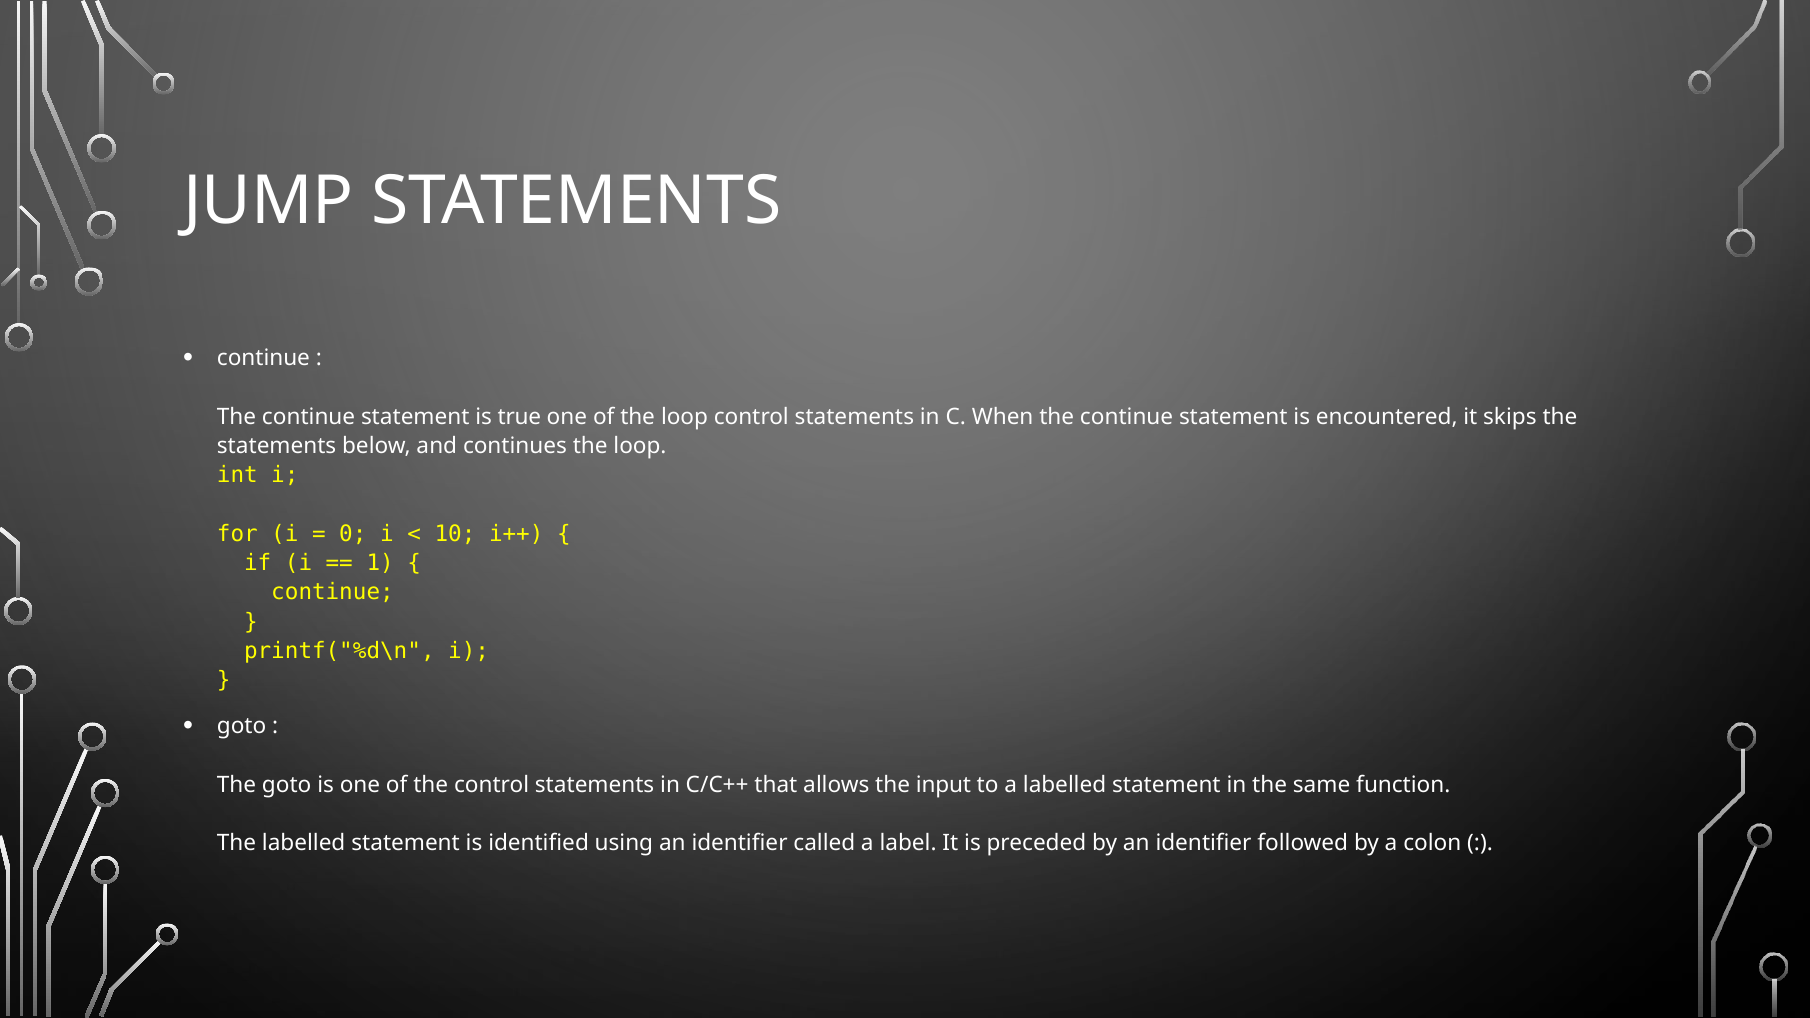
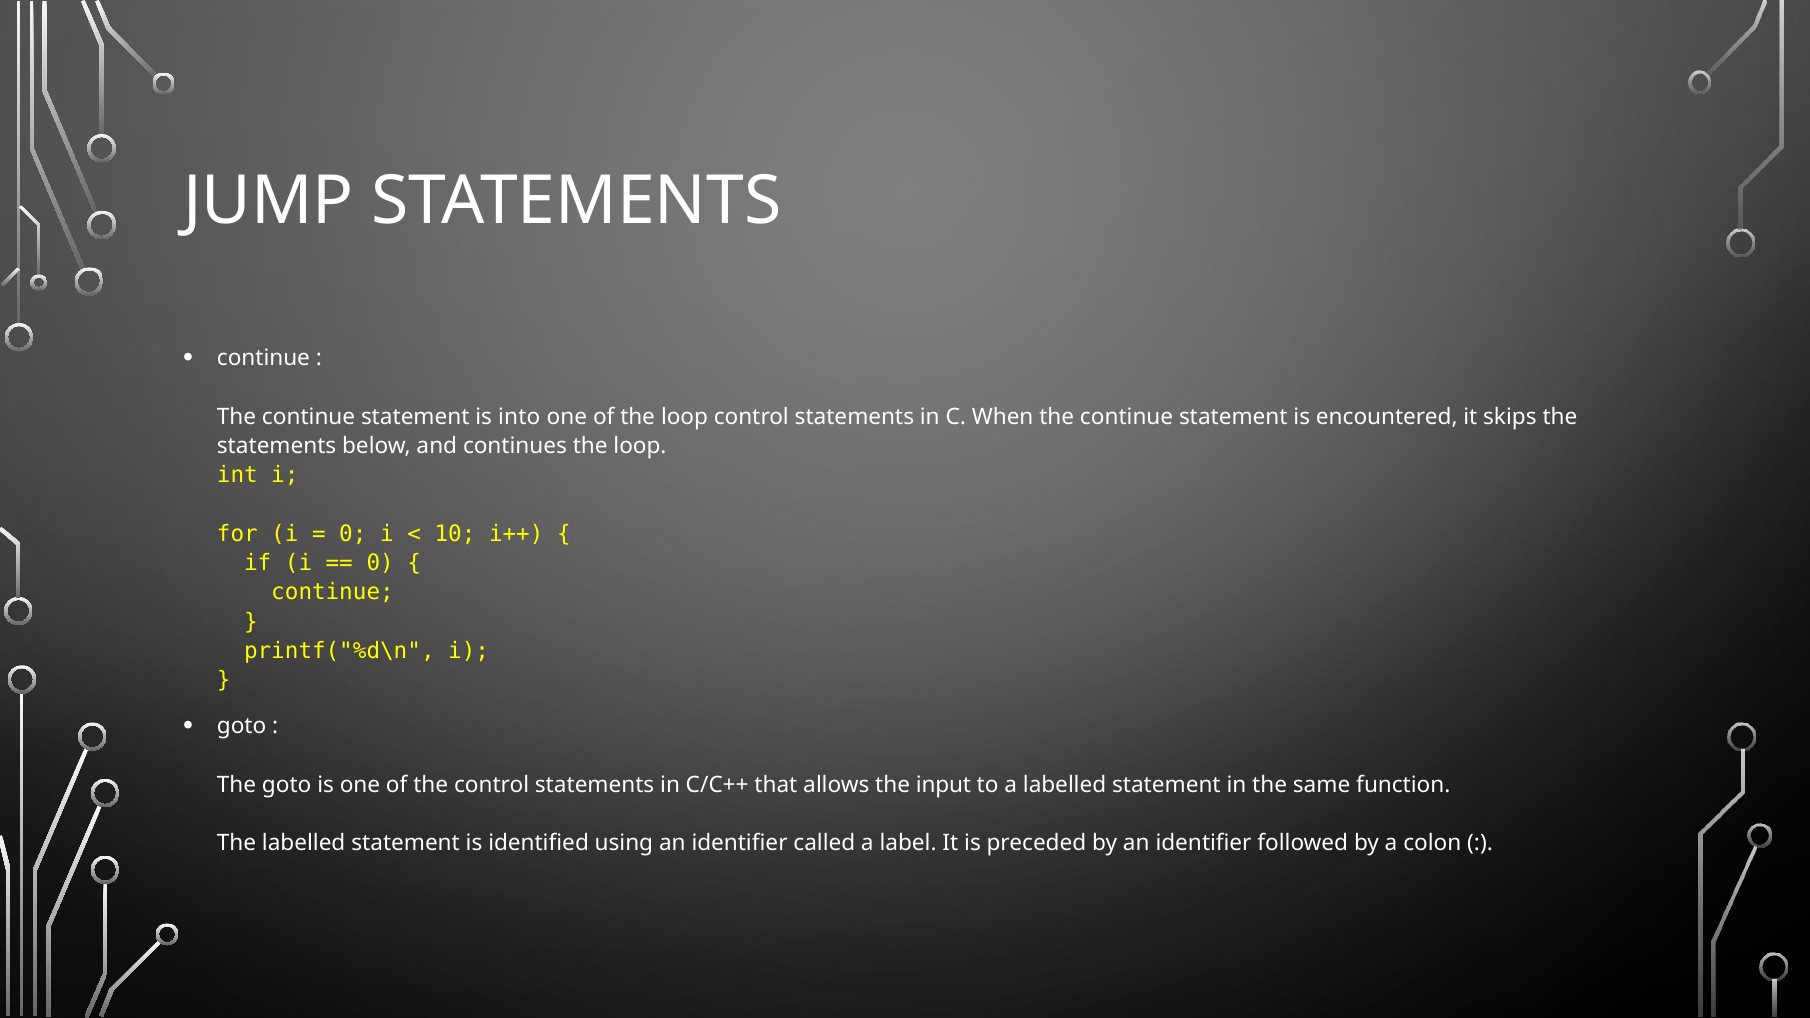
true: true -> into (519, 417)
1: 1 -> 0 (380, 563)
